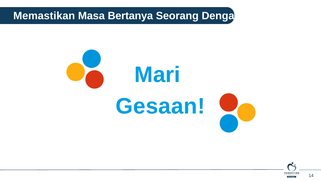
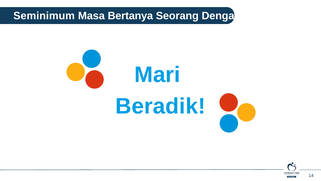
Memastikan: Memastikan -> Seminimum (44, 16)
Gesaan: Gesaan -> Beradik (160, 106)
